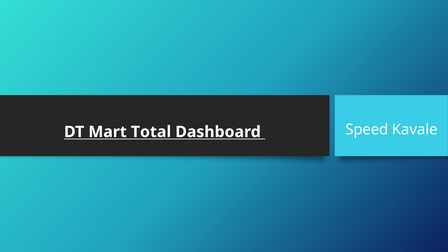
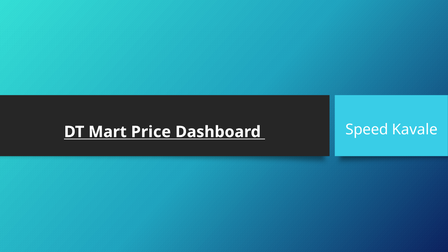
Total: Total -> Price (151, 132)
